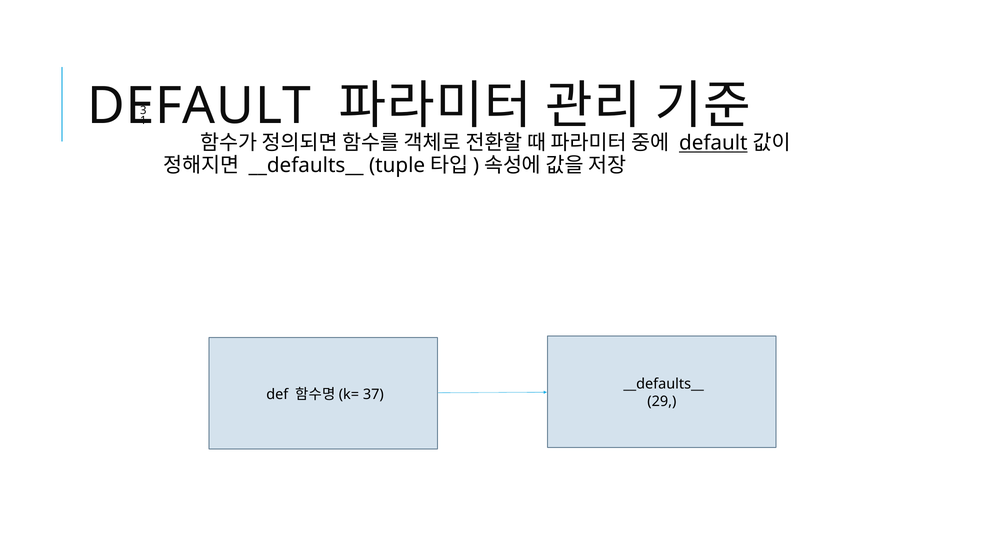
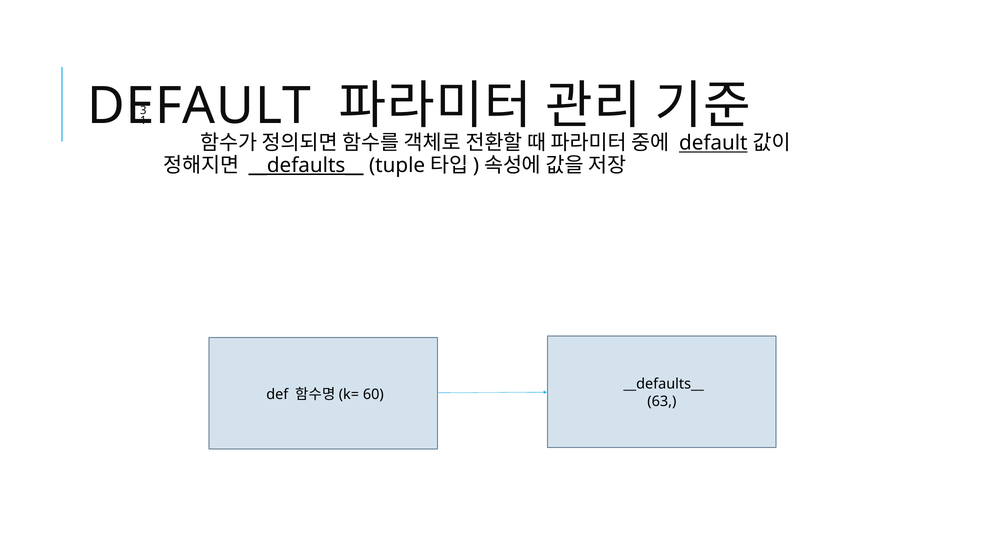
__defaults__ underline: none -> present (306, 165)
37: 37 -> 60 (373, 394)
29: 29 -> 63 (662, 401)
